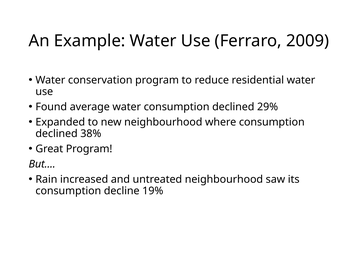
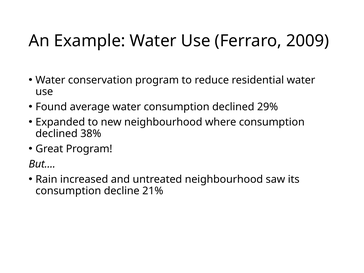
19%: 19% -> 21% (153, 191)
